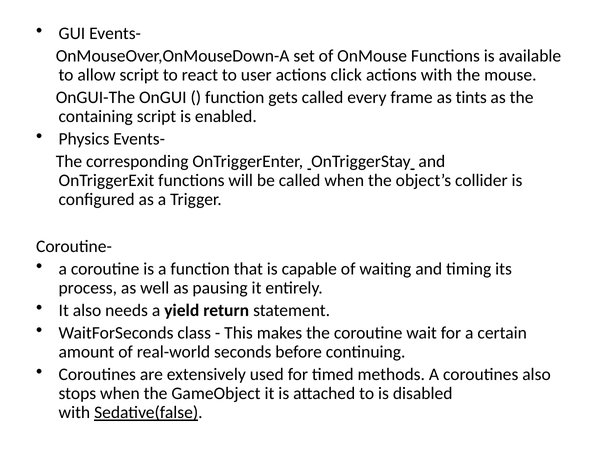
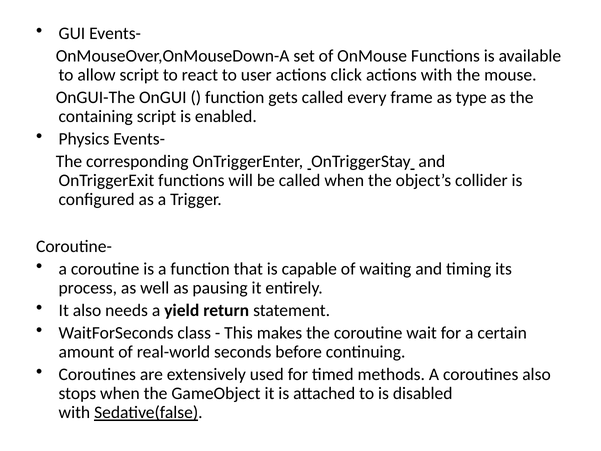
tints: tints -> type (471, 98)
